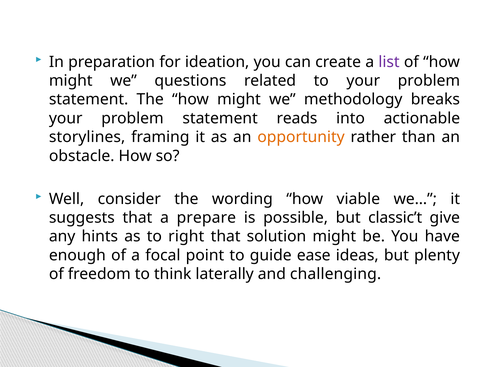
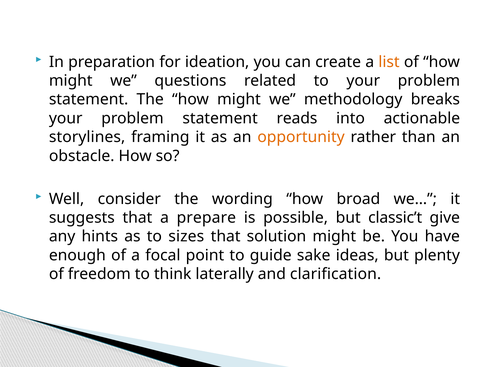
list colour: purple -> orange (389, 62)
viable: viable -> broad (358, 199)
right: right -> sizes (186, 237)
ease: ease -> sake (314, 256)
challenging: challenging -> clarification (336, 274)
